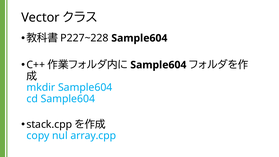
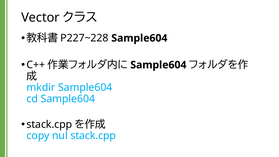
nul array.cpp: array.cpp -> stack.cpp (93, 136)
